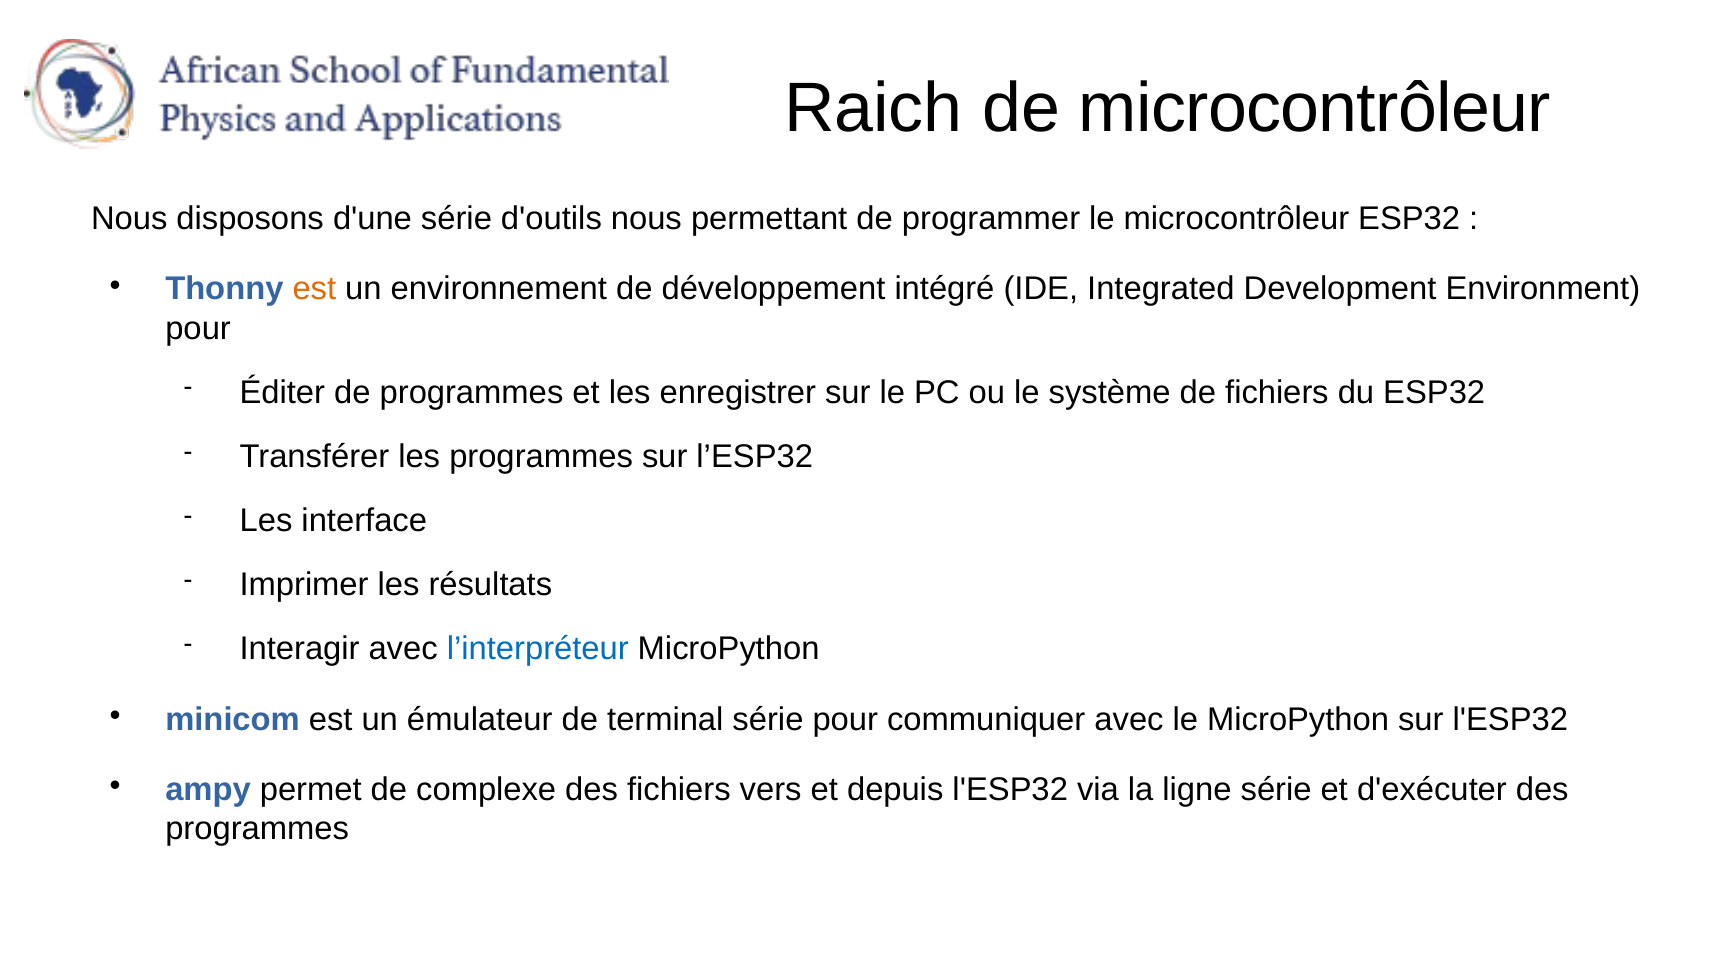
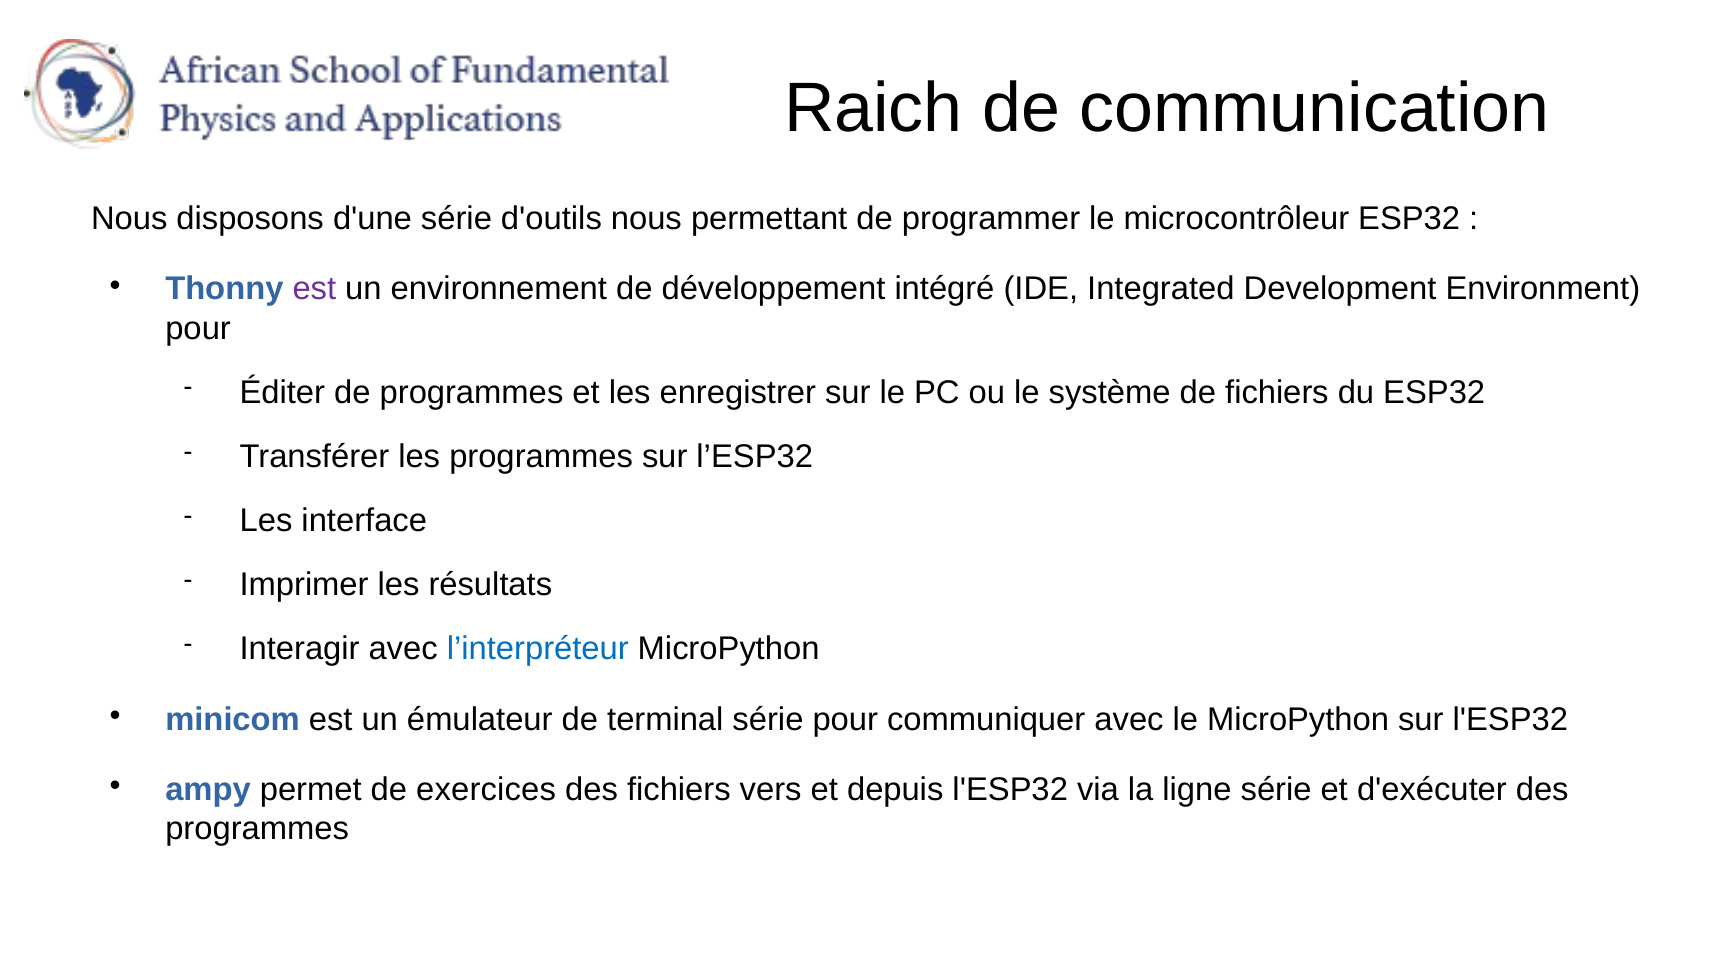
de microcontrôleur: microcontrôleur -> communication (1314, 109)
est colour: orange -> purple (314, 289)
complexe: complexe -> exercices (486, 789)
